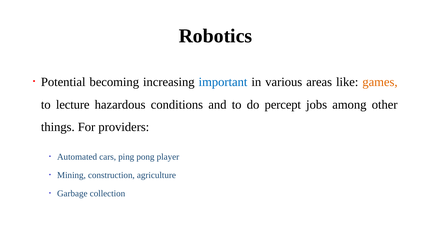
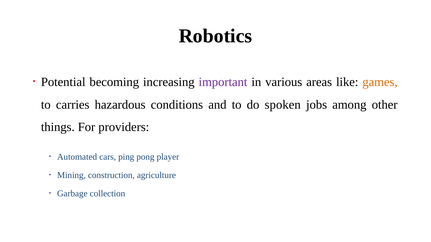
important colour: blue -> purple (223, 82)
lecture: lecture -> carries (73, 105)
percept: percept -> spoken (283, 105)
